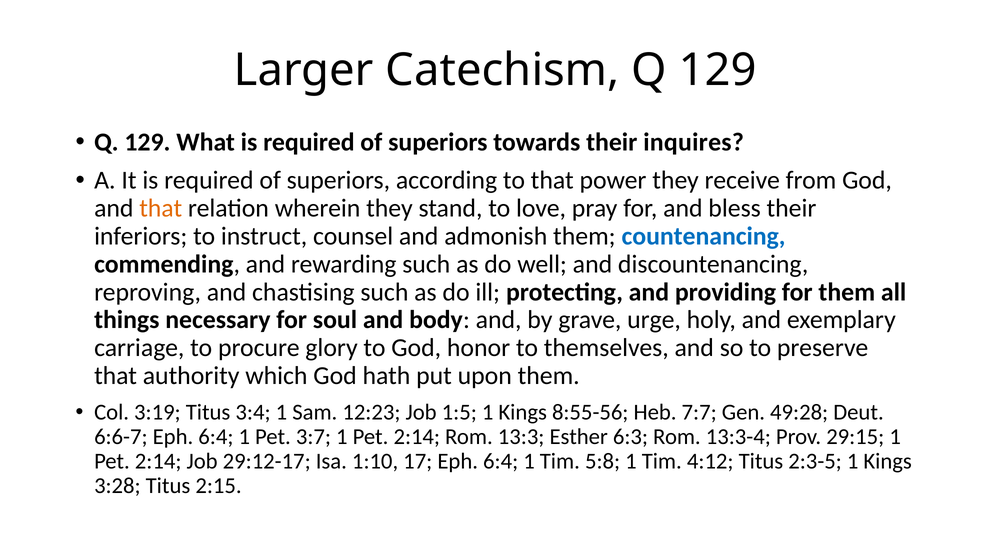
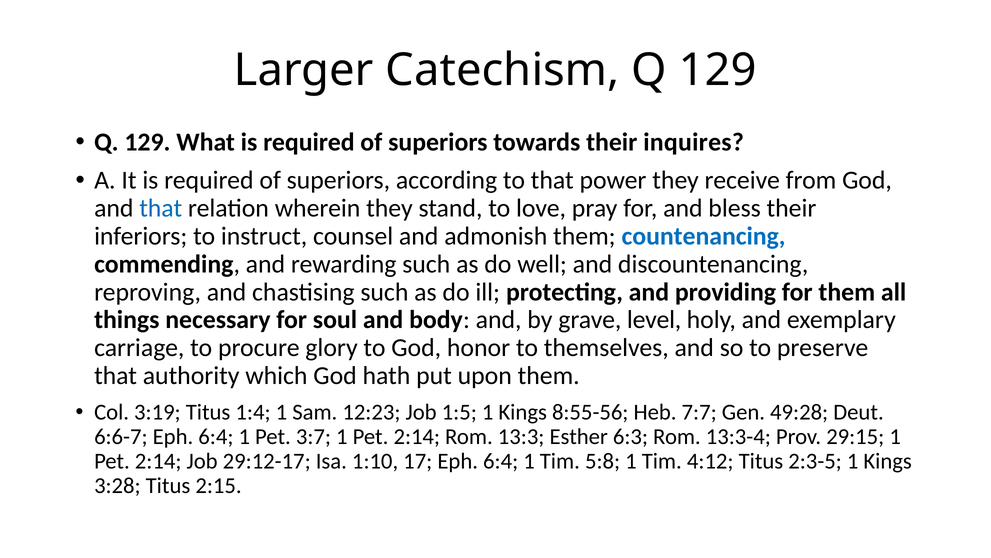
that colour: orange -> blue (161, 208)
urge: urge -> level (654, 320)
3:4: 3:4 -> 1:4 (253, 412)
